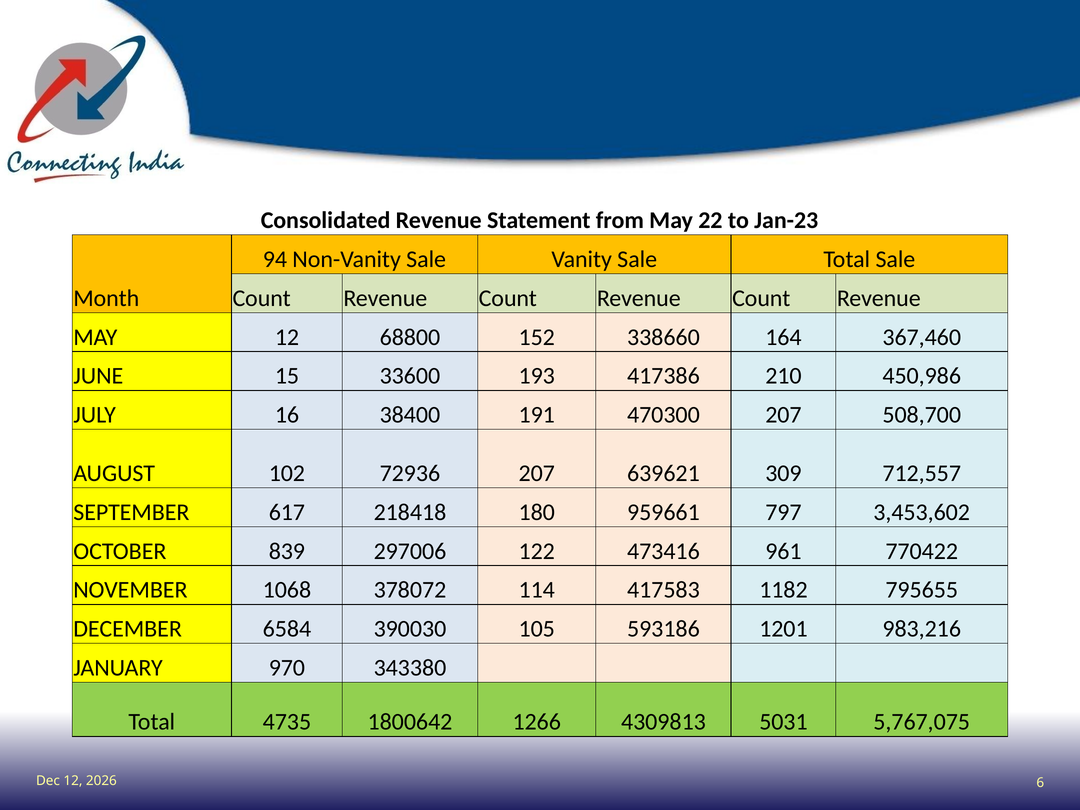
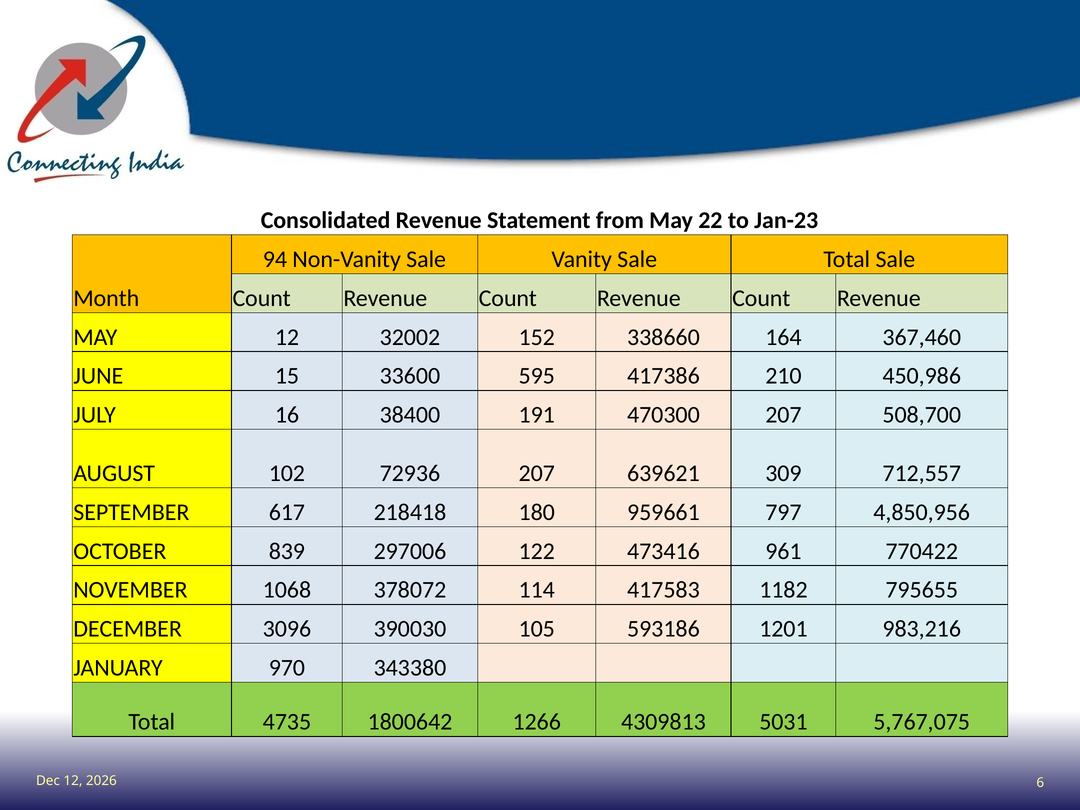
68800: 68800 -> 32002 (410, 337)
193: 193 -> 595 (537, 376)
3,453,602: 3,453,602 -> 4,850,956 (922, 512)
6584: 6584 -> 3096 (287, 629)
